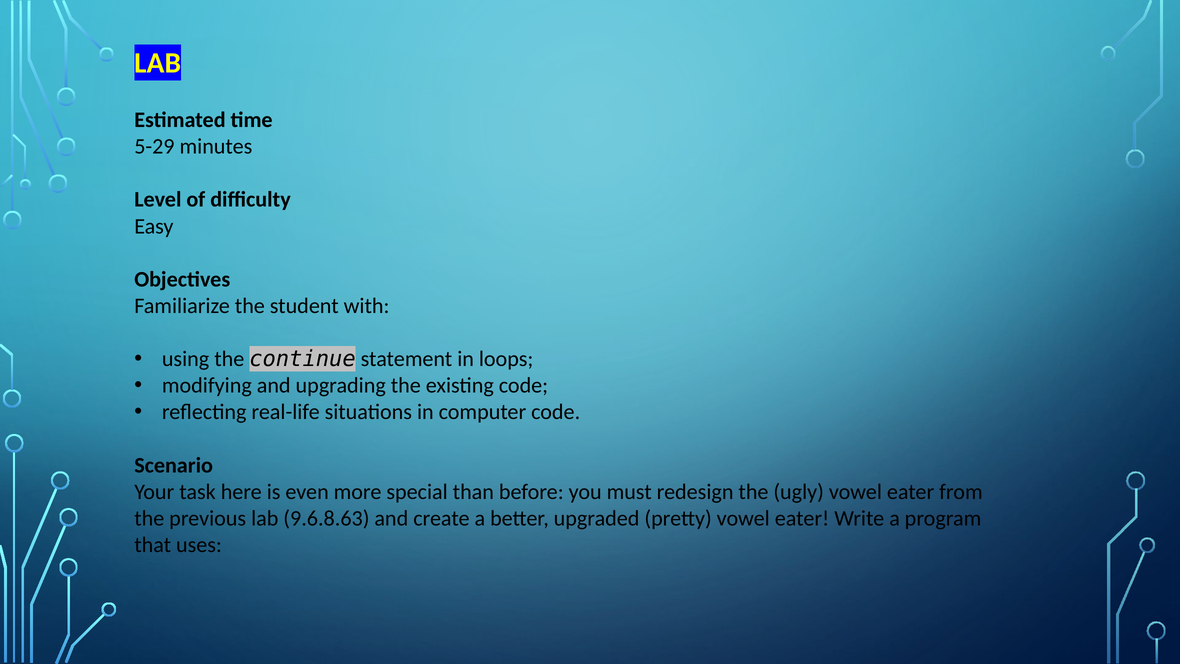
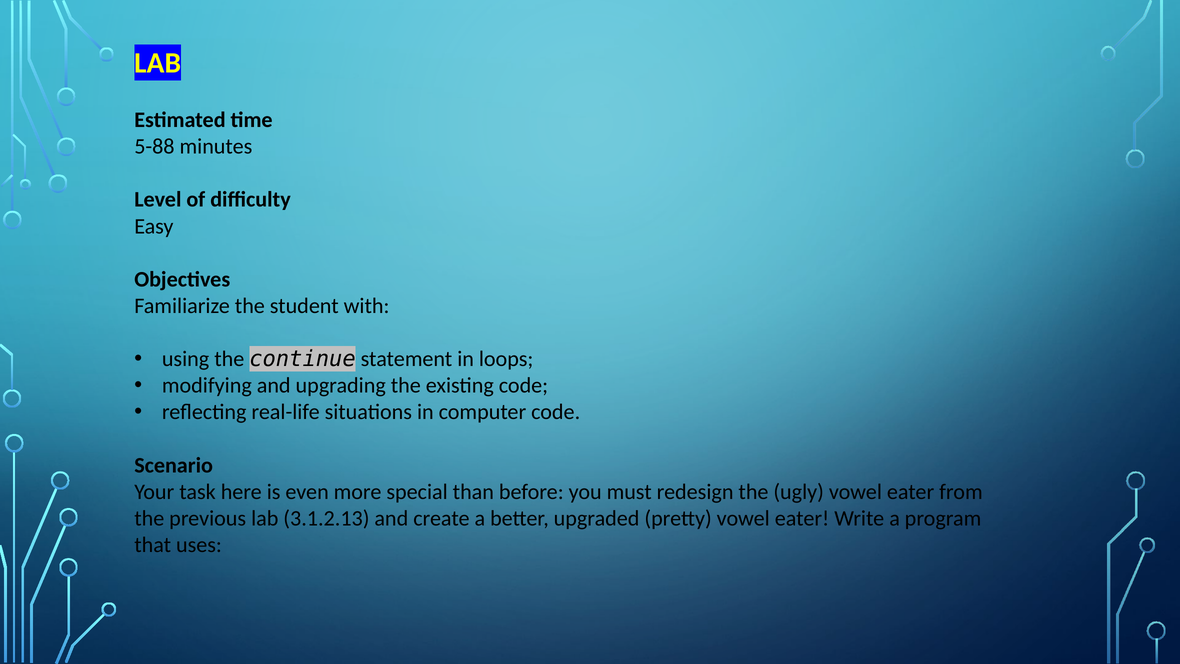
5-29: 5-29 -> 5-88 (154, 146)
9.6.8.63: 9.6.8.63 -> 3.1.2.13 (326, 518)
